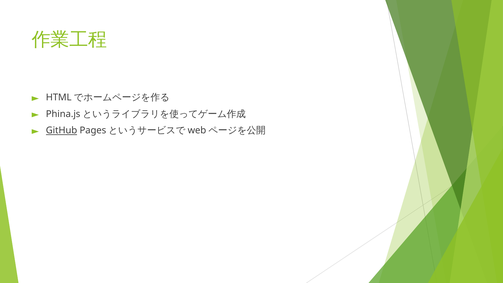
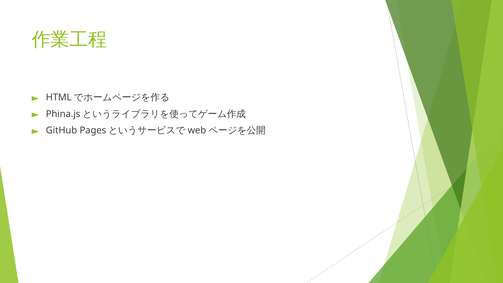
GitHub underline: present -> none (62, 130)
